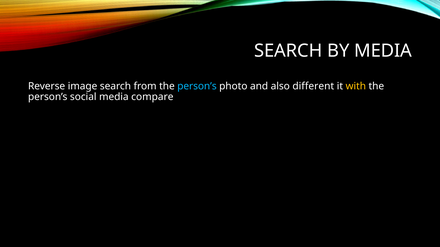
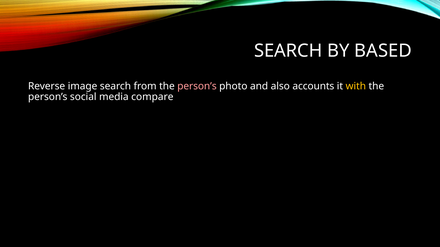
BY MEDIA: MEDIA -> BASED (383, 51)
person’s colour: light blue -> pink (197, 86)
different: different -> accounts (313, 86)
